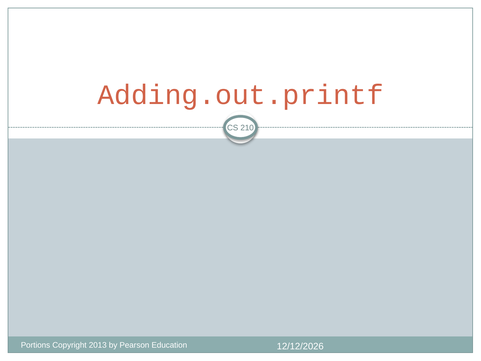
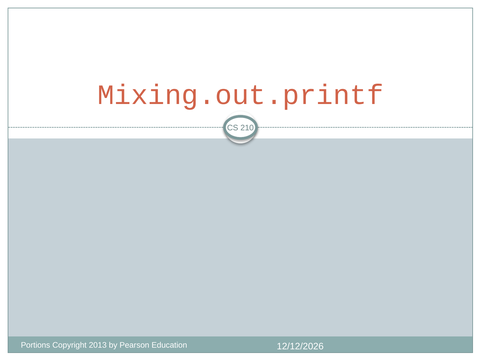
Adding.out.printf: Adding.out.printf -> Mixing.out.printf (241, 95)
